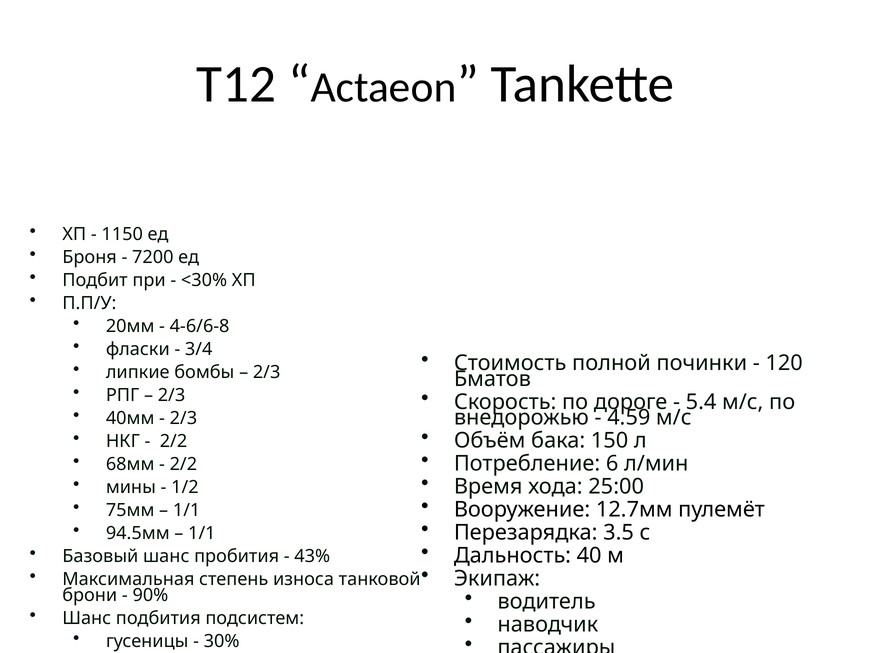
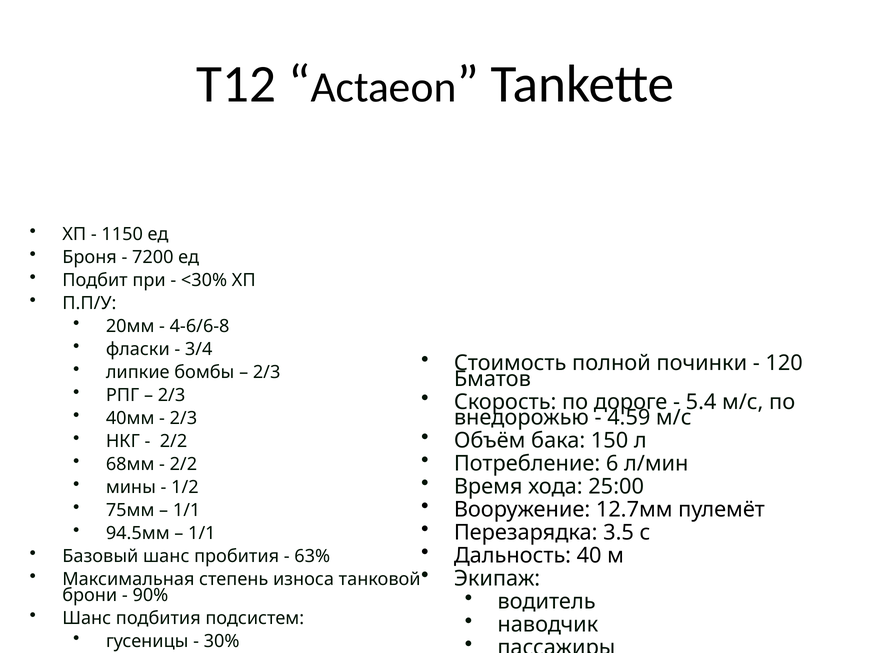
43%: 43% -> 63% (312, 557)
